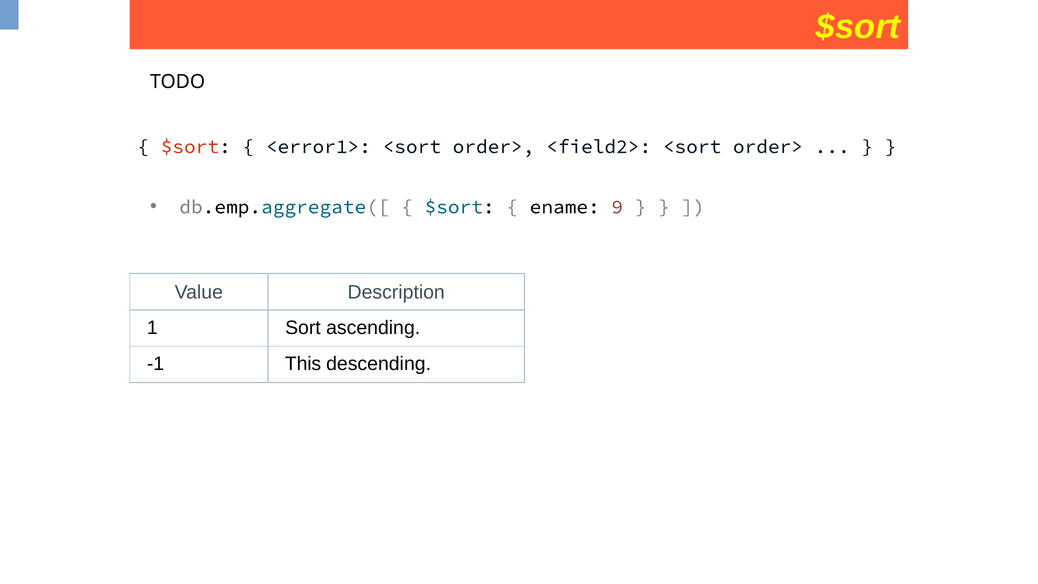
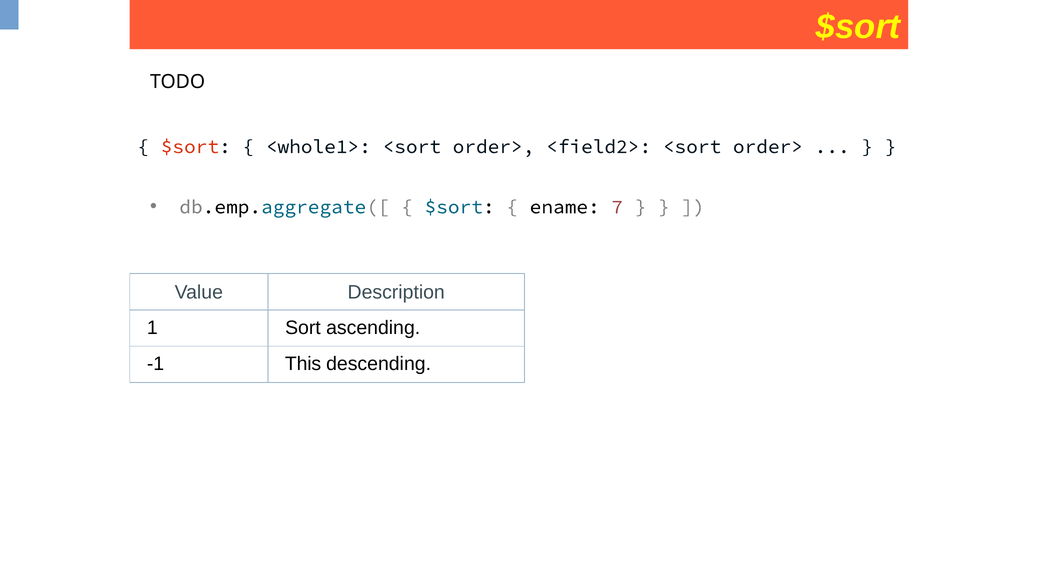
<error1>: <error1> -> <whole1> (318, 147)
9: 9 -> 7 (617, 207)
